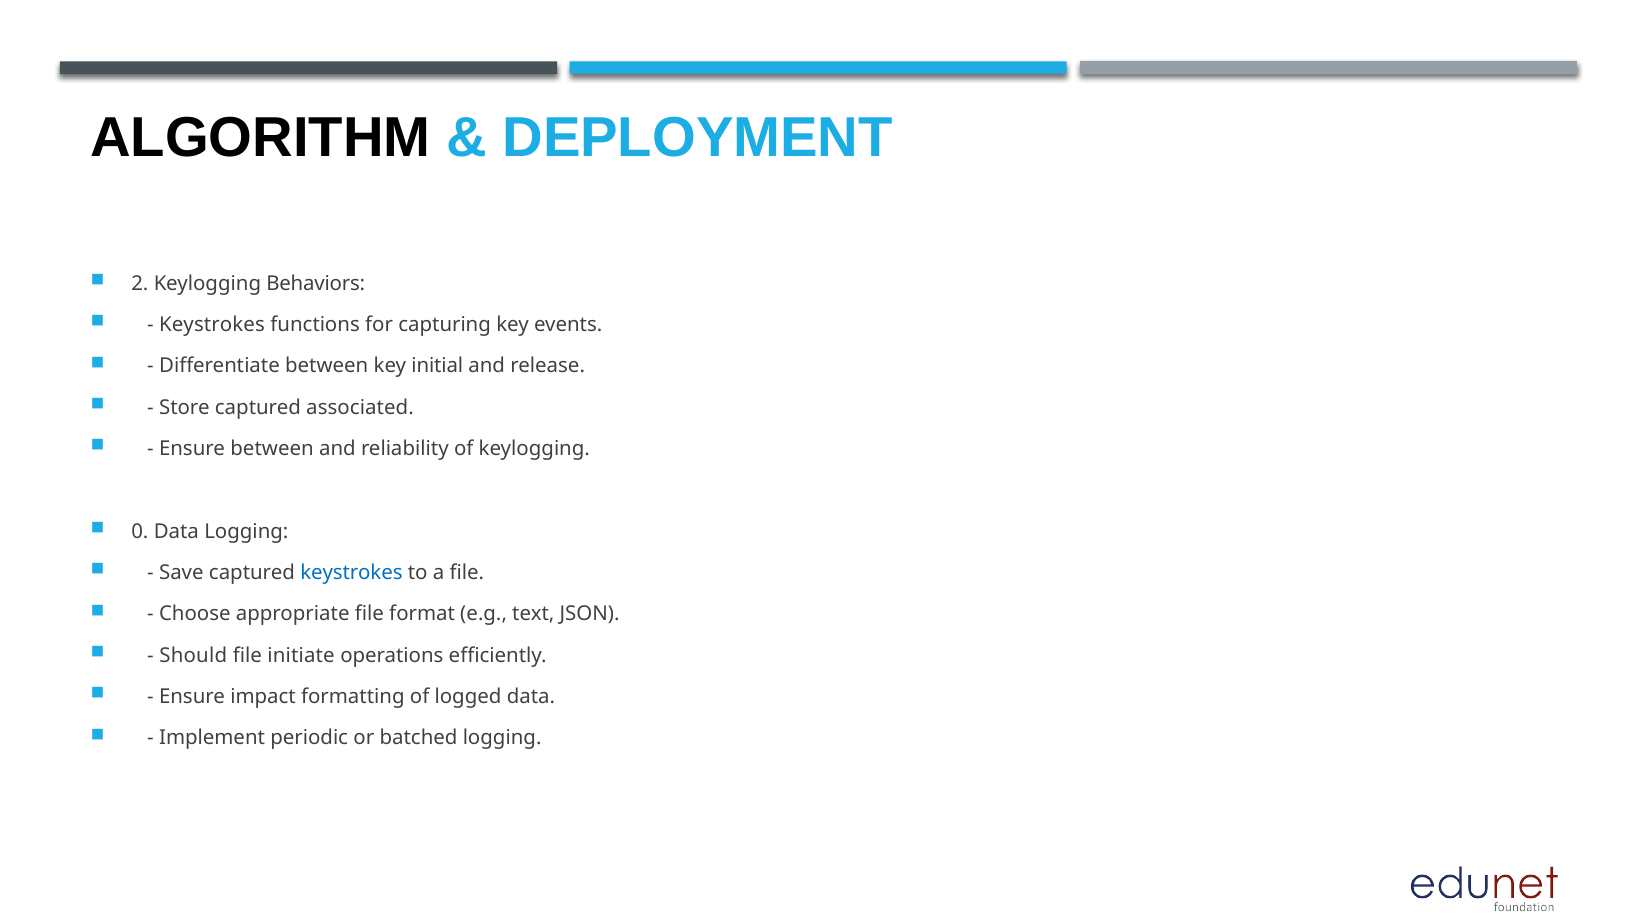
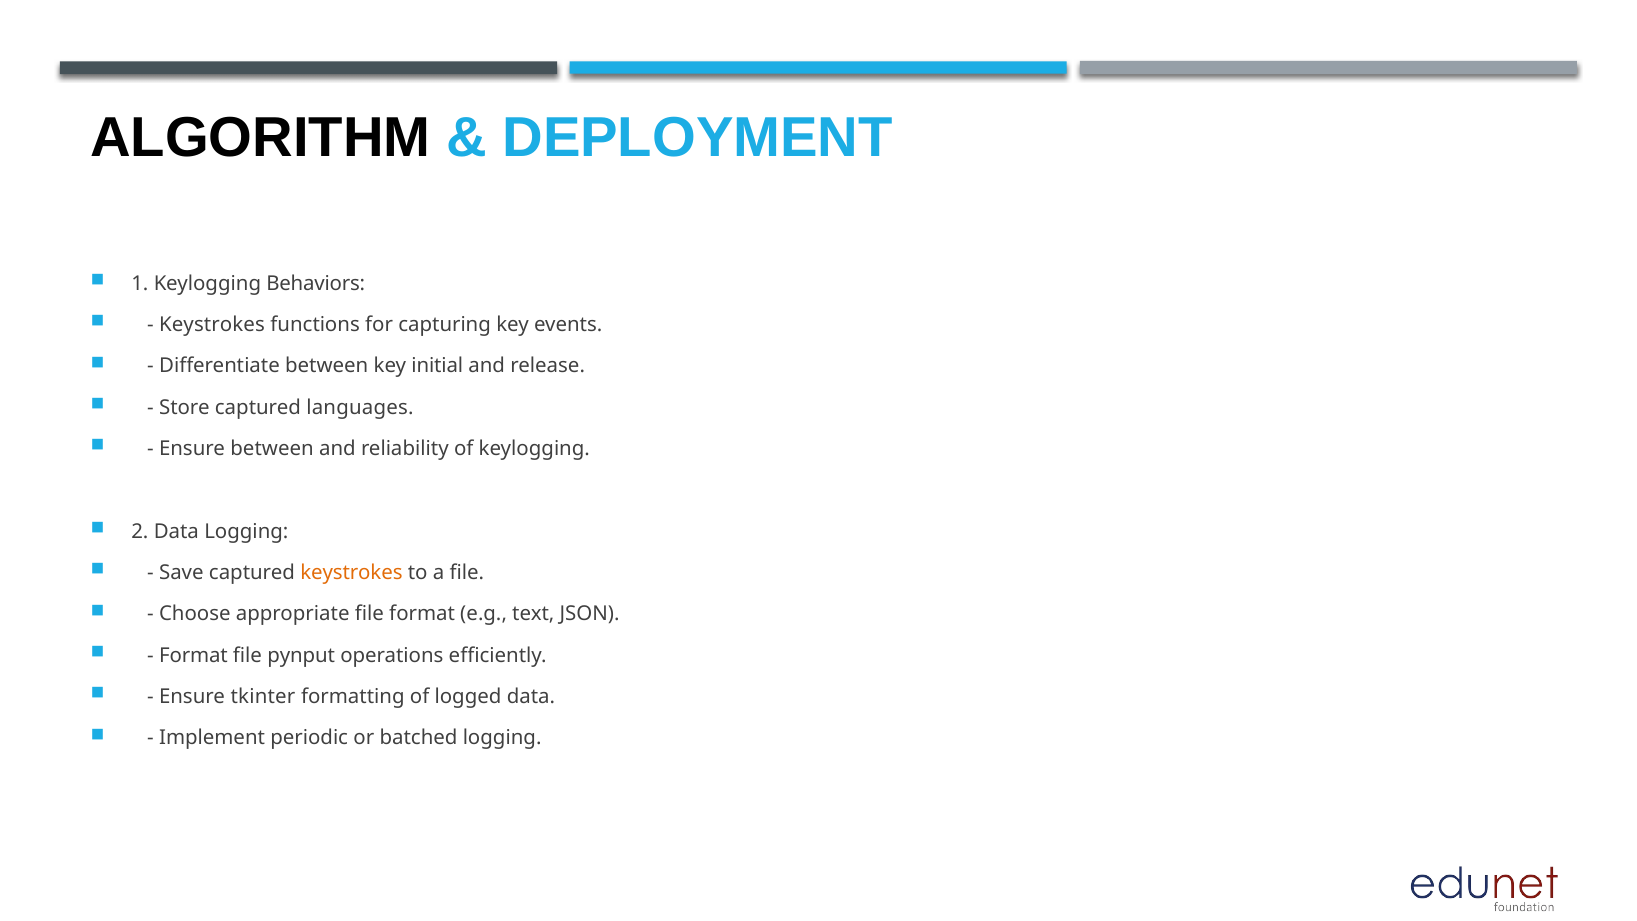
2: 2 -> 1 (140, 283)
associated: associated -> languages (360, 407)
0: 0 -> 2 (140, 531)
keystrokes colour: blue -> orange (351, 573)
Should: Should -> Format (193, 655)
initiate: initiate -> pynput (301, 655)
impact: impact -> tkinter (263, 697)
